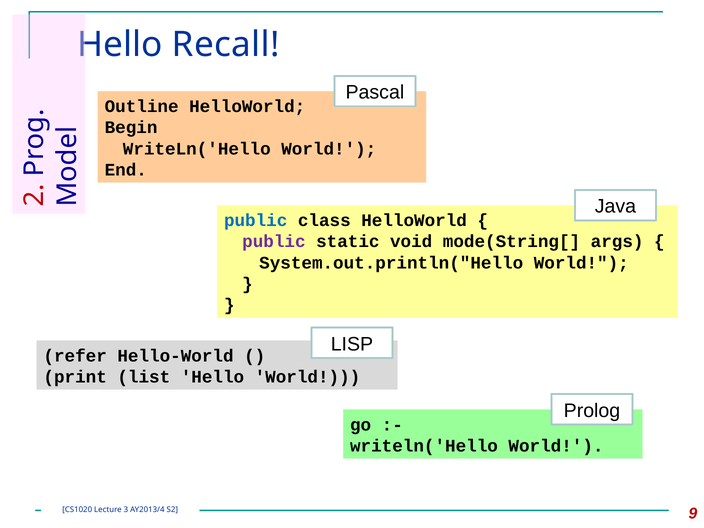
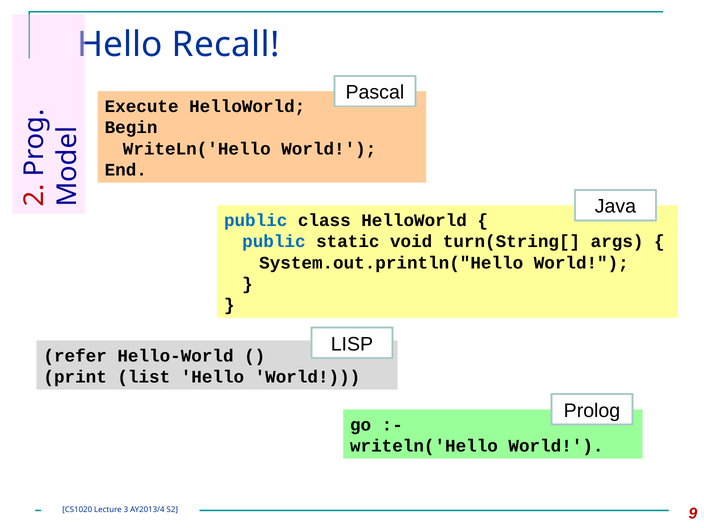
Outline: Outline -> Execute (142, 106)
public colour: purple -> blue (274, 242)
mode(String[: mode(String[ -> turn(String[ (511, 242)
